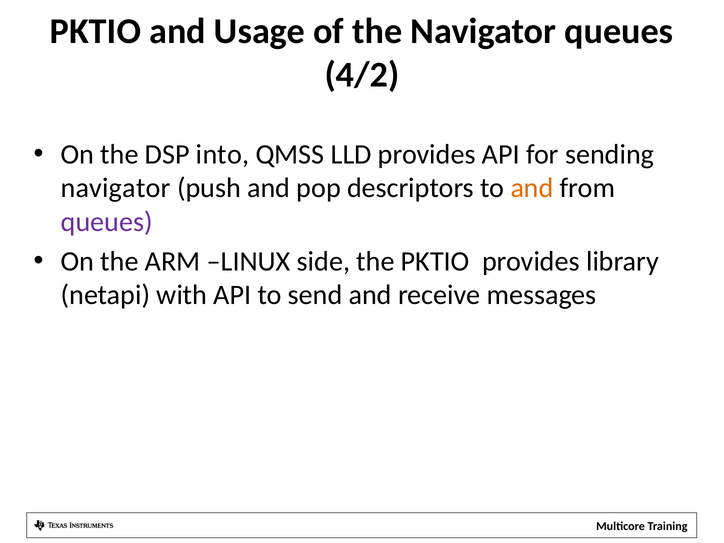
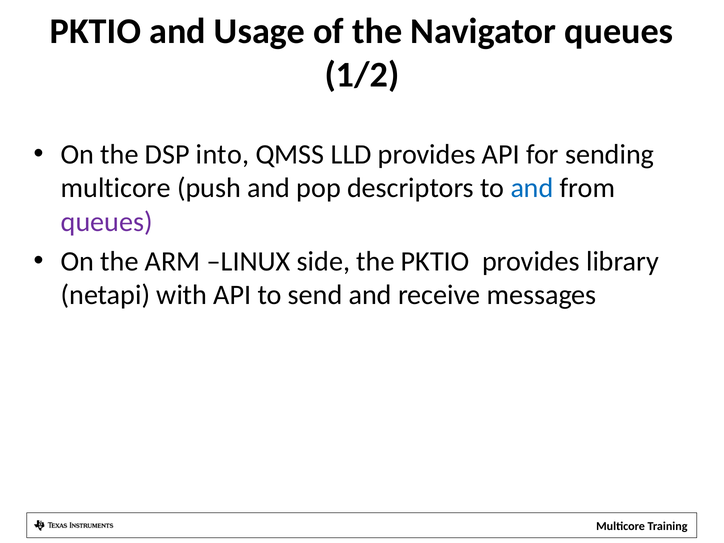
4/2: 4/2 -> 1/2 (362, 75)
navigator: navigator -> multicore (116, 188)
and colour: orange -> blue (532, 188)
